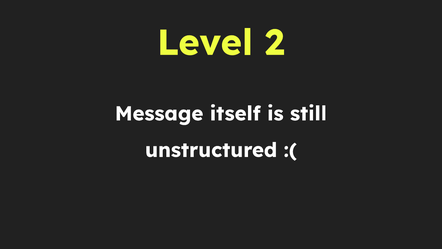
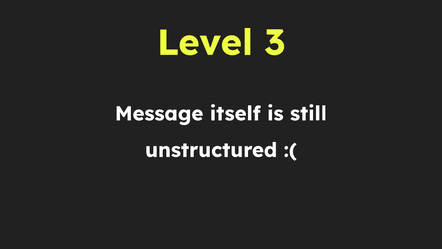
2: 2 -> 3 (275, 43)
